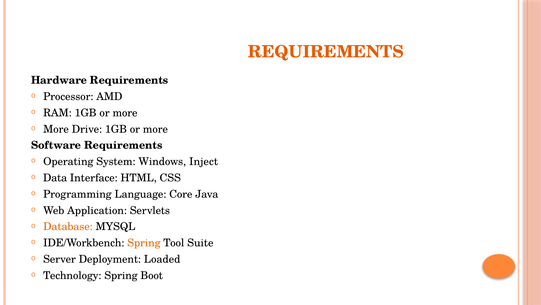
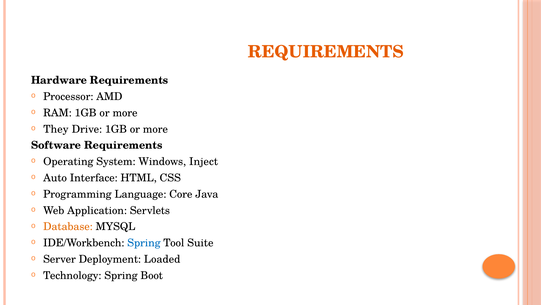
More: More -> They (56, 129)
Data: Data -> Auto (55, 178)
Spring colour: orange -> blue (144, 242)
